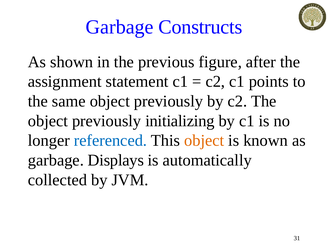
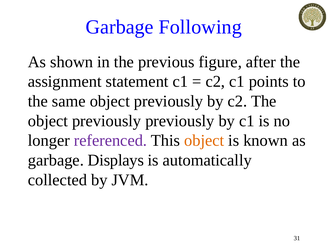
Constructs: Constructs -> Following (200, 27)
previously initializing: initializing -> previously (180, 121)
referenced colour: blue -> purple (110, 141)
